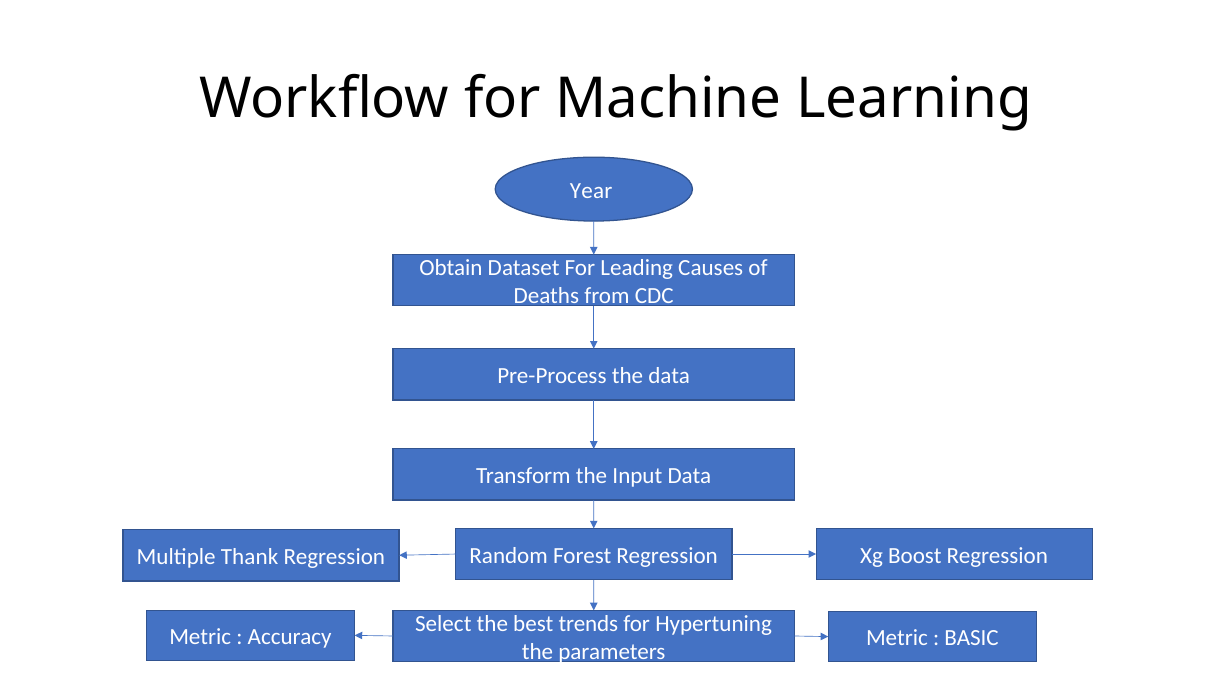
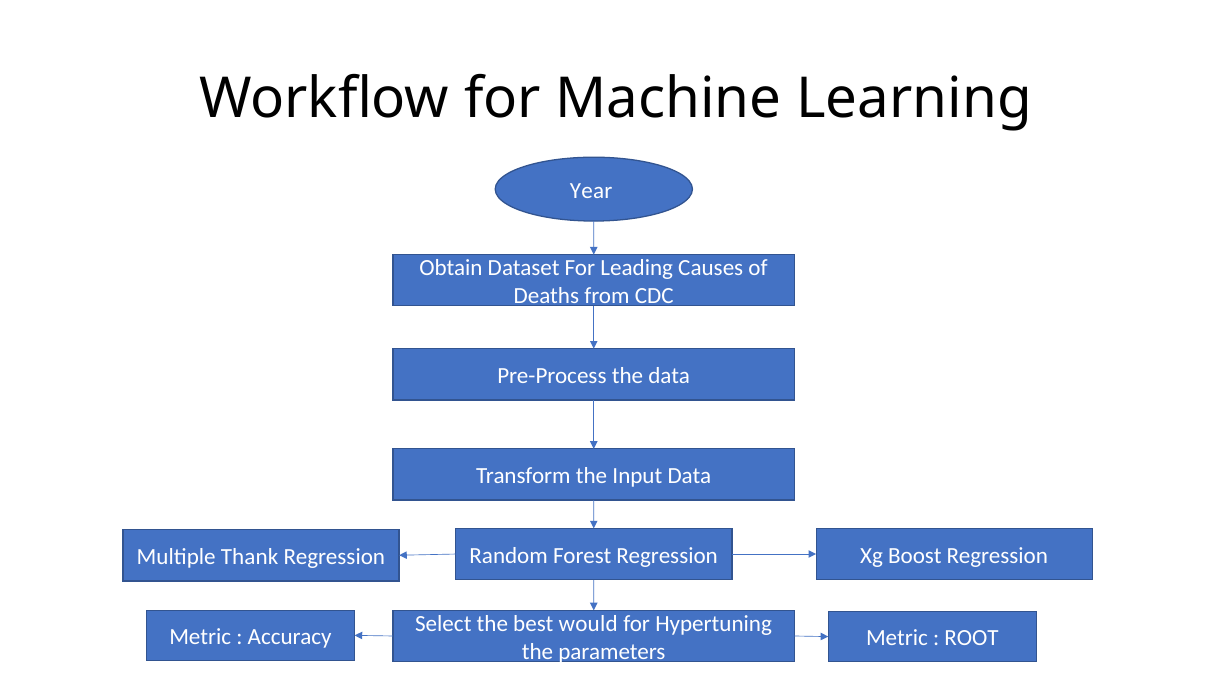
trends: trends -> would (588, 624)
BASIC: BASIC -> ROOT (972, 638)
